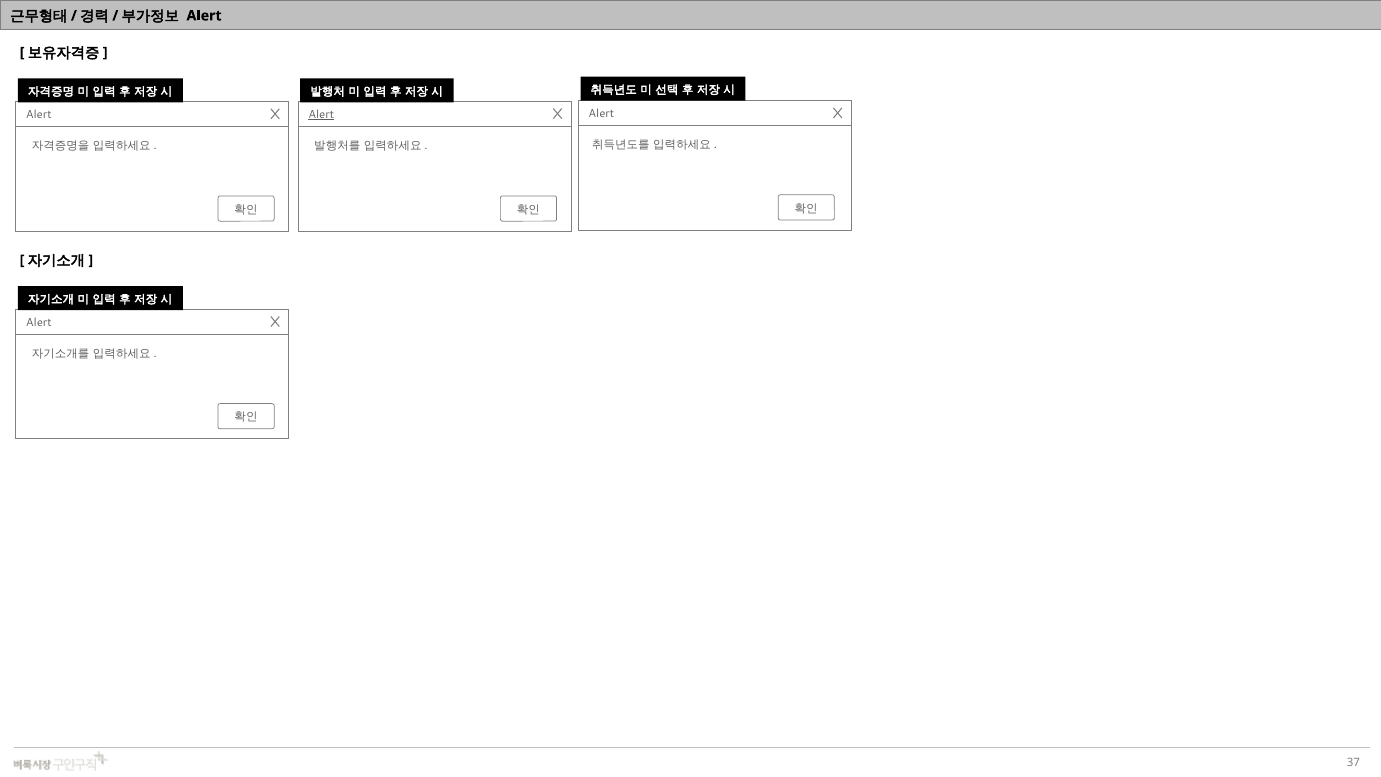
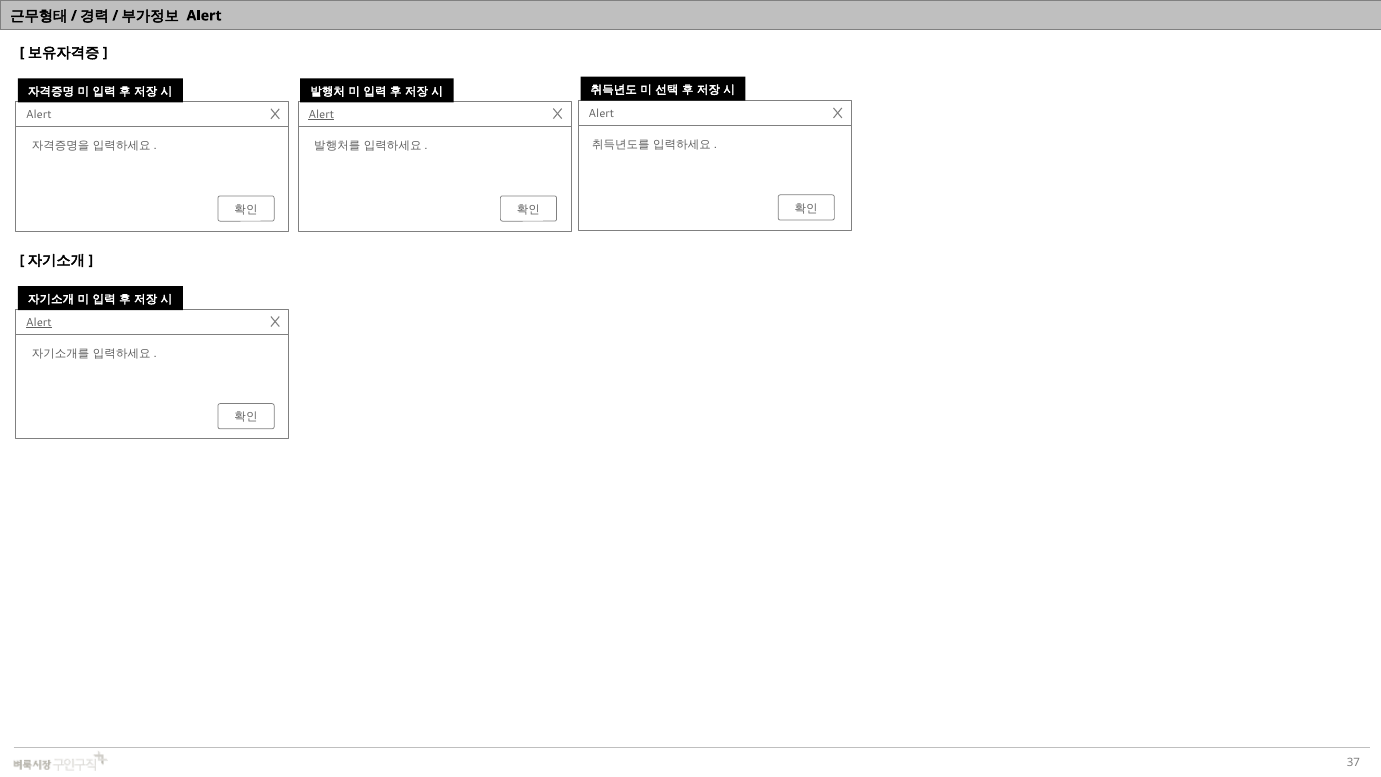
Alert underline: none -> present (39, 322)
